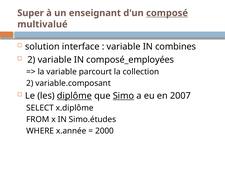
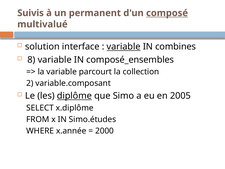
Super: Super -> Suivis (31, 13)
enseignant: enseignant -> permanent (95, 13)
variable underline: none -> present (124, 47)
2: 2 -> 8 (31, 60)
composé_employées: composé_employées -> composé_ensembles (130, 60)
Simo underline: present -> none (123, 96)
2007: 2007 -> 2005 (180, 96)
